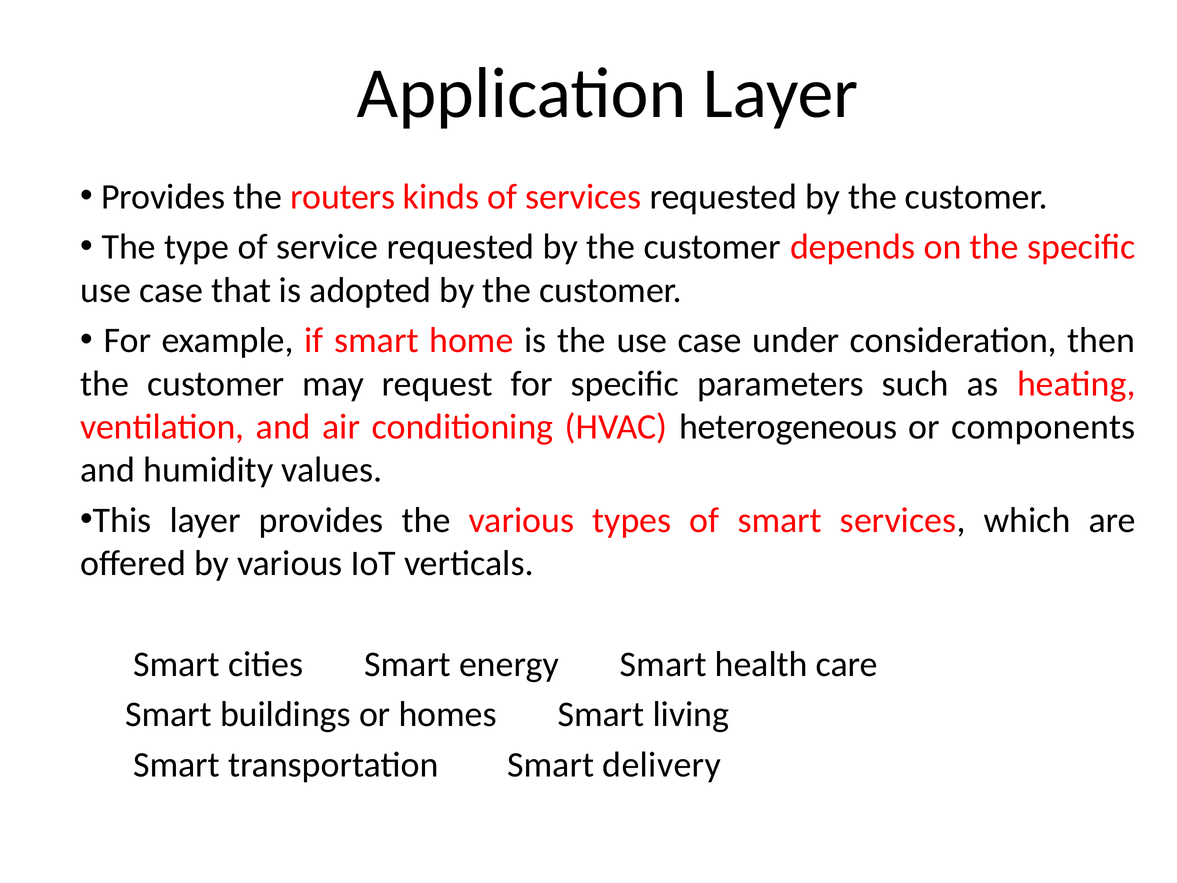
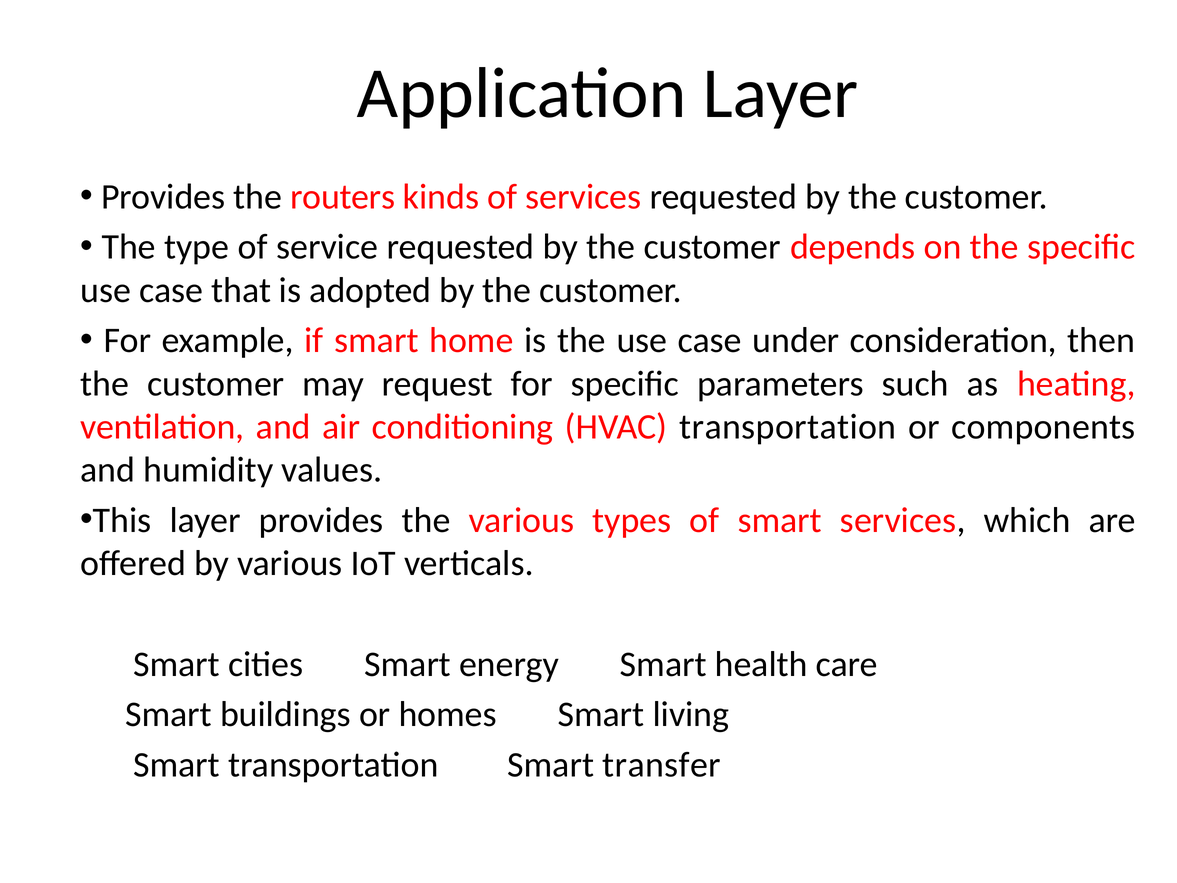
HVAC heterogeneous: heterogeneous -> transportation (788, 427)
delivery: delivery -> transfer (662, 765)
